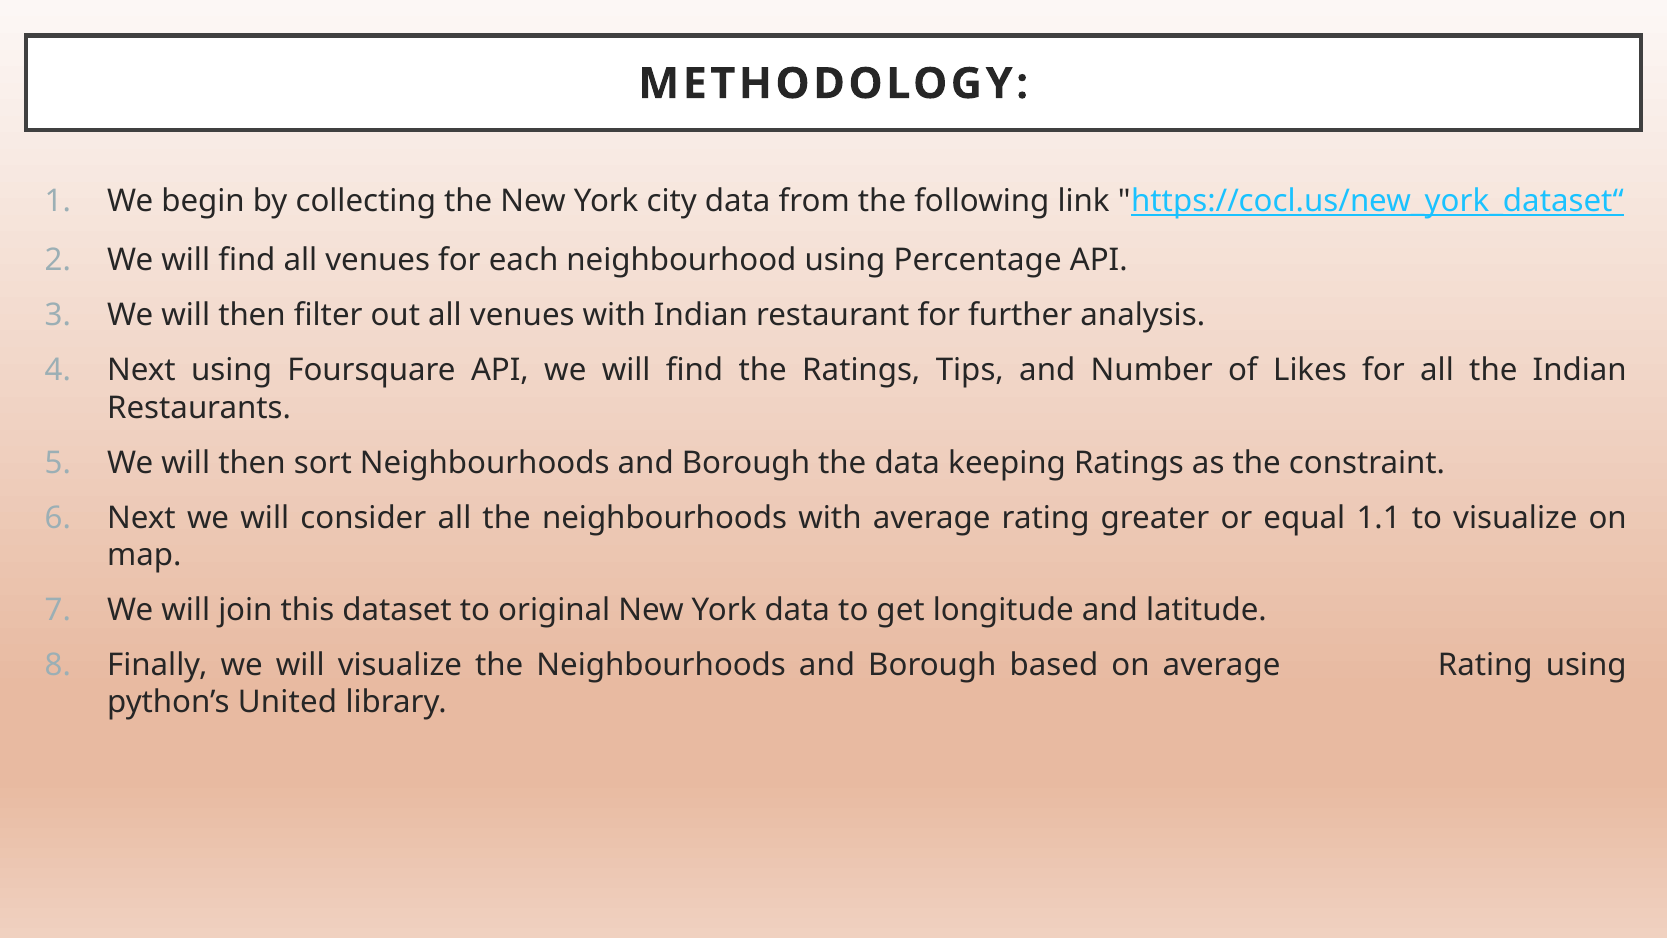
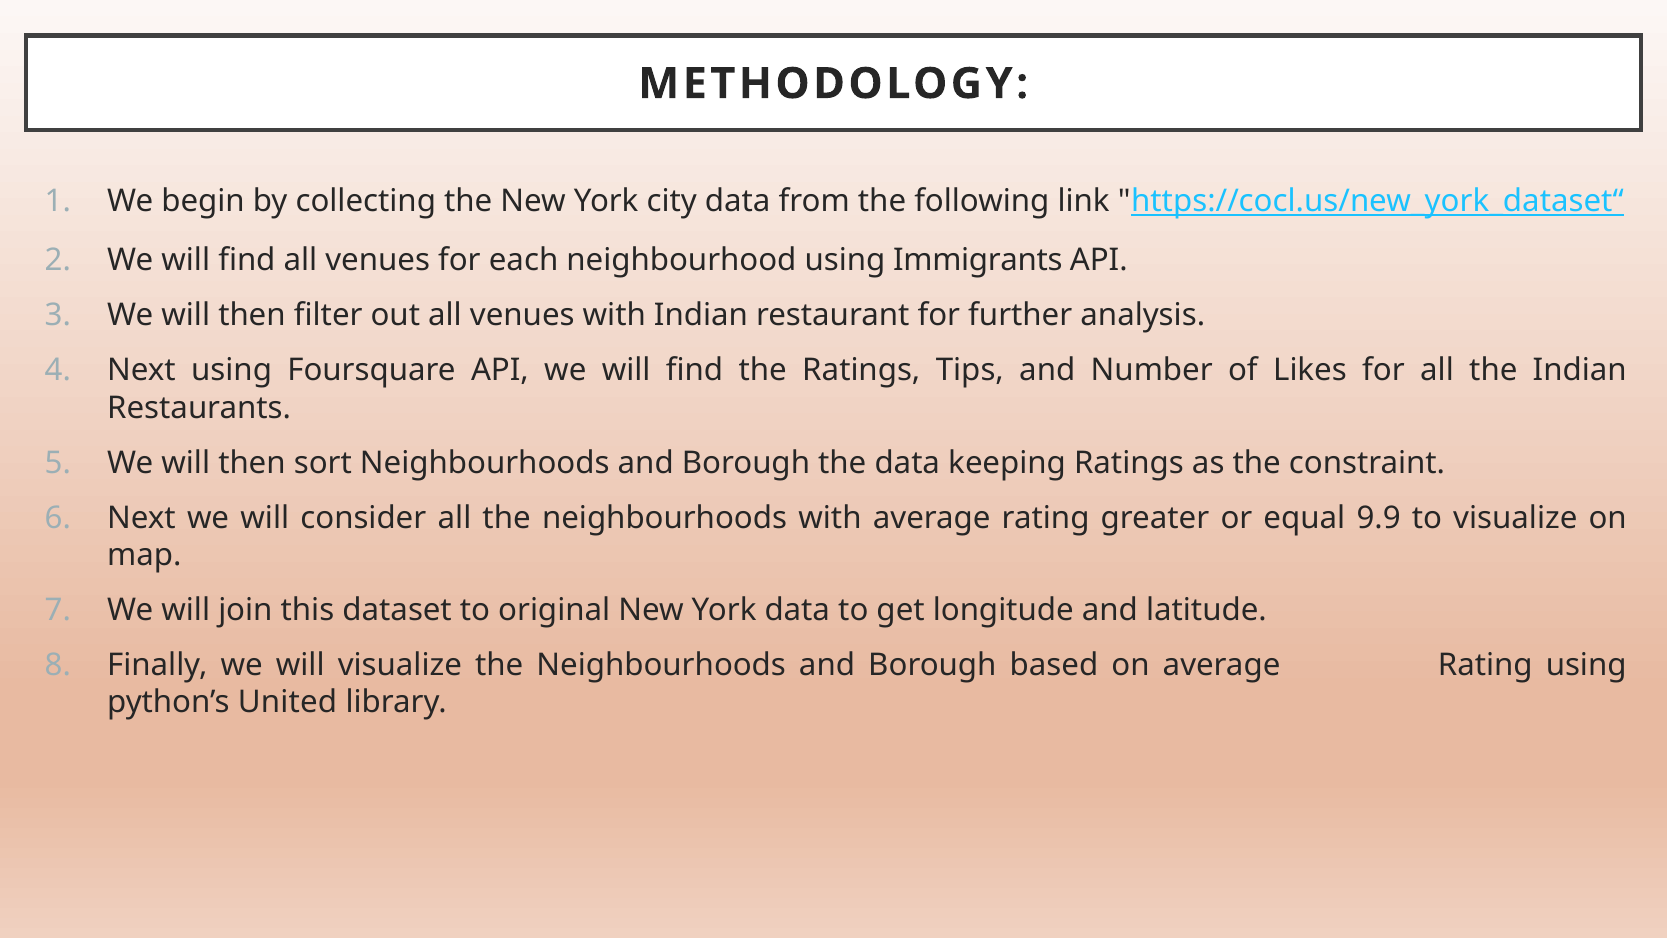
Percentage: Percentage -> Immigrants (978, 261)
1.1: 1.1 -> 9.9 (1379, 518)
